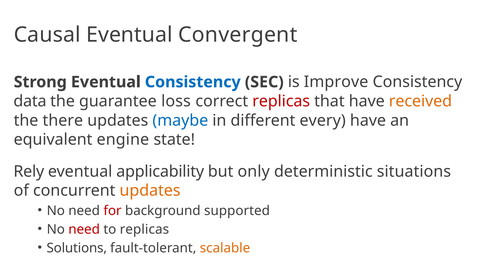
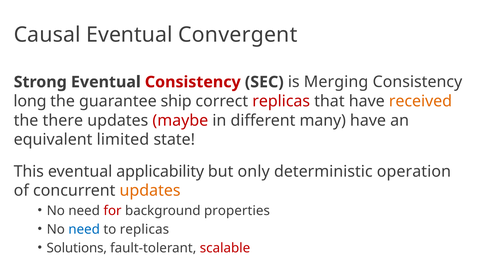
Consistency colour: blue -> red (193, 82)
Improve: Improve -> Merging (336, 82)
data: data -> long (30, 101)
loss: loss -> ship (176, 101)
maybe colour: blue -> red (180, 120)
every: every -> many (323, 120)
engine: engine -> limited (123, 140)
Rely: Rely -> This (29, 171)
situations: situations -> operation (414, 171)
supported: supported -> properties (237, 211)
need colour: red -> blue (84, 229)
scalable colour: orange -> red (225, 248)
